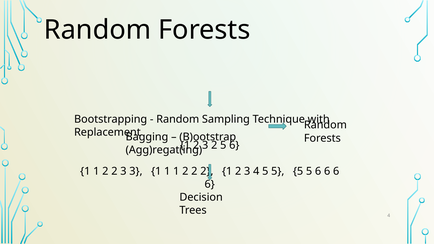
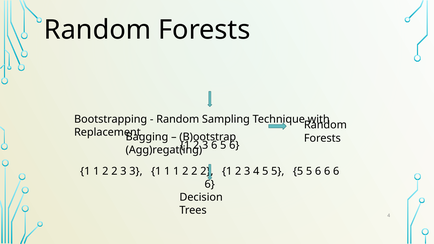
3 2: 2 -> 6 (214, 145)
